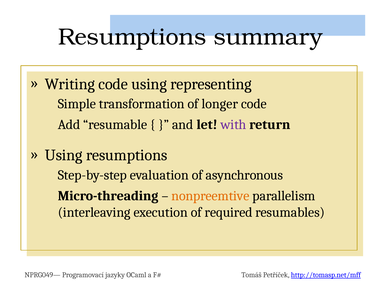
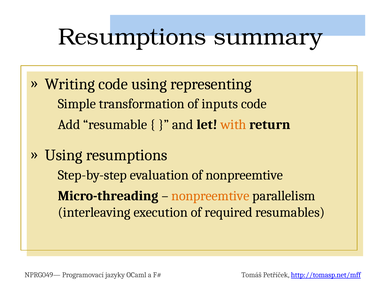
longer: longer -> inputs (220, 104)
with colour: purple -> orange (233, 124)
of asynchronous: asynchronous -> nonpreemtive (244, 175)
